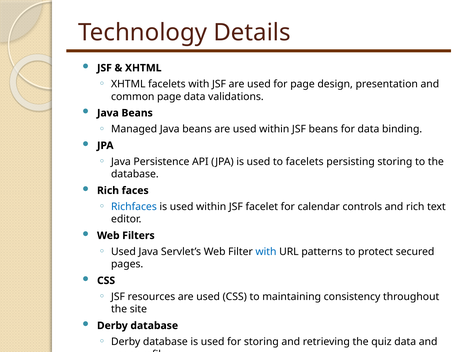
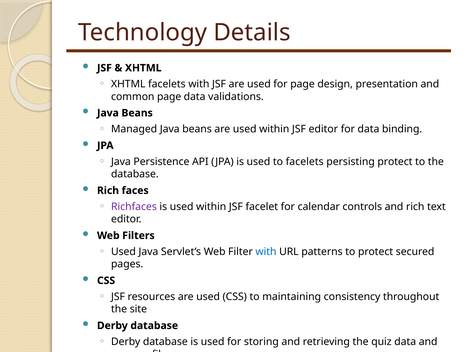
JSF beans: beans -> editor (323, 129)
persisting storing: storing -> protect (395, 161)
Richfaces colour: blue -> purple (134, 206)
